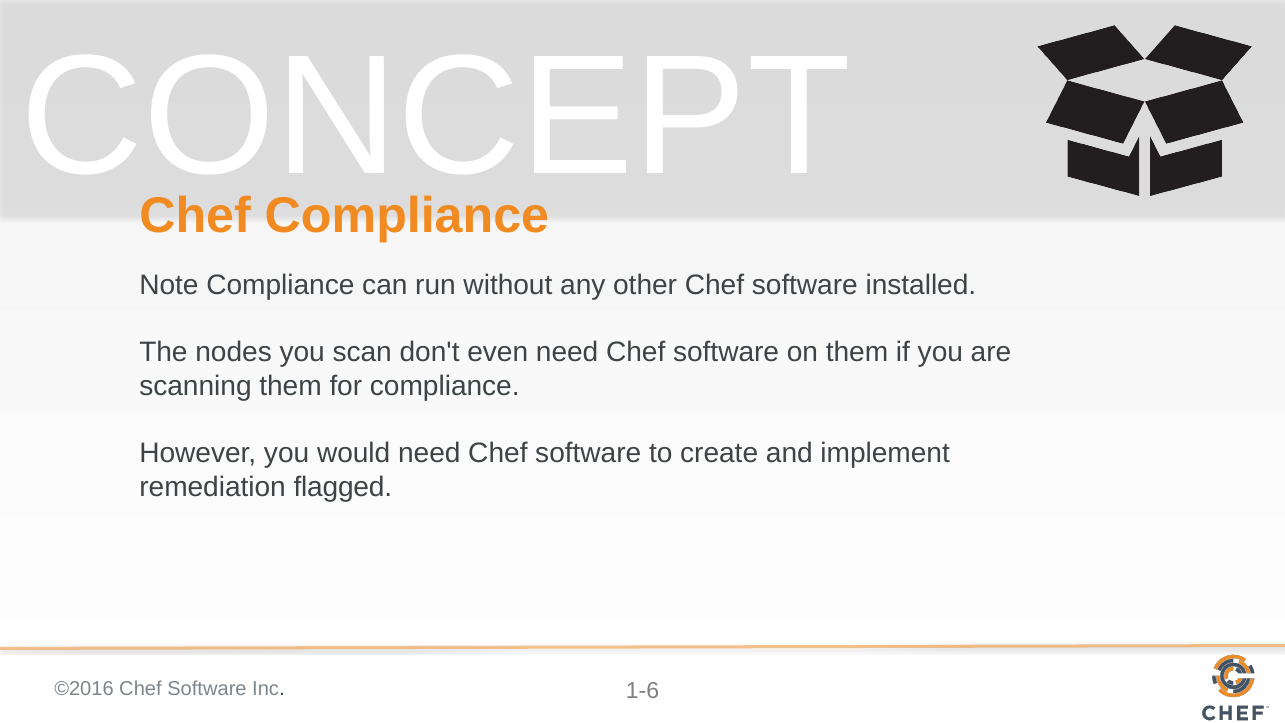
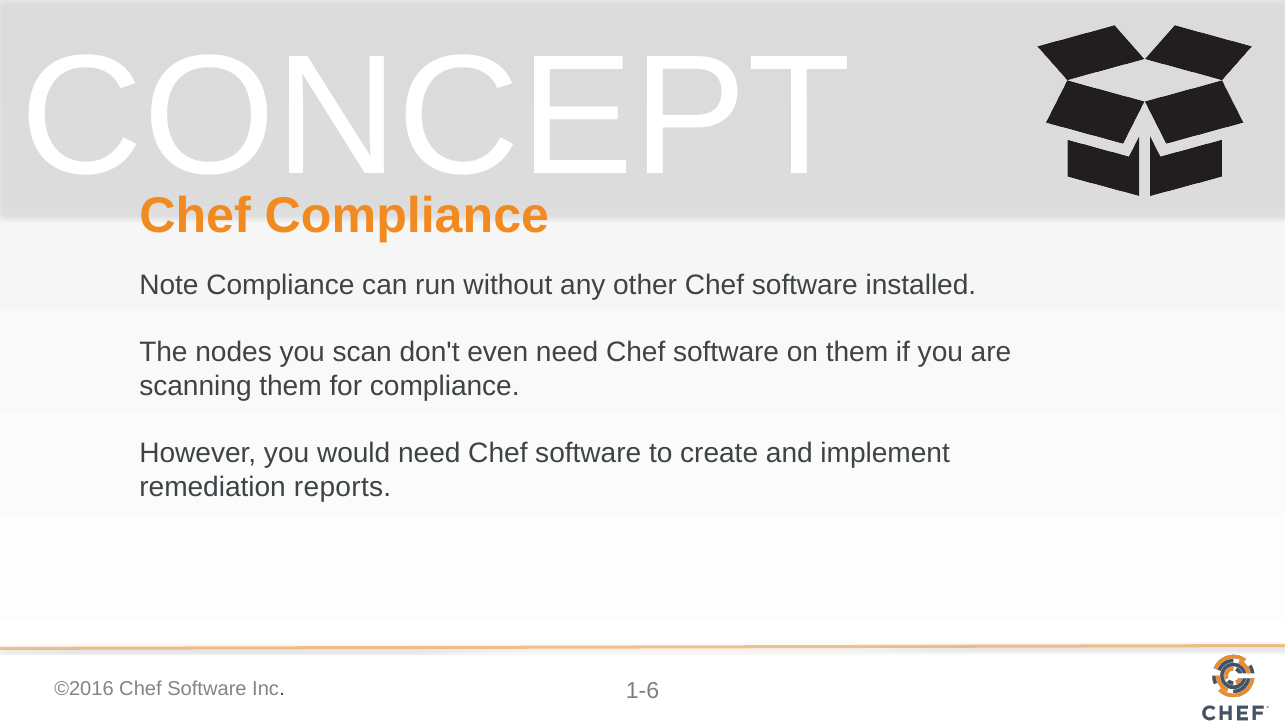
flagged: flagged -> reports (343, 487)
